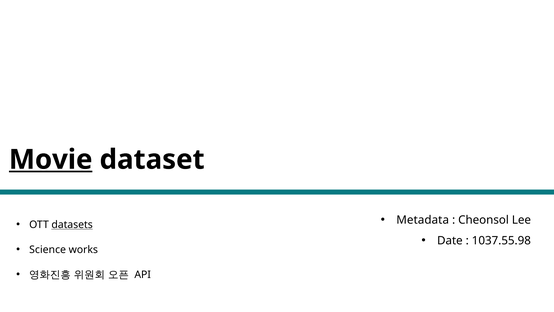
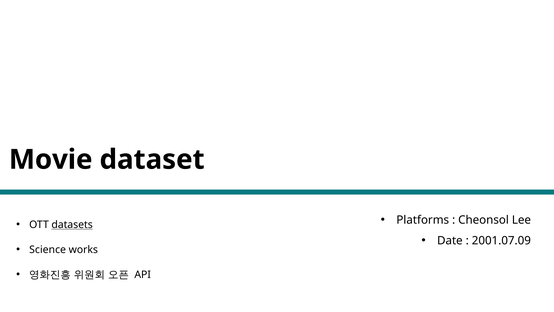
Movie underline: present -> none (51, 159)
Metadata: Metadata -> Platforms (423, 220)
1037.55.98: 1037.55.98 -> 2001.07.09 (501, 240)
